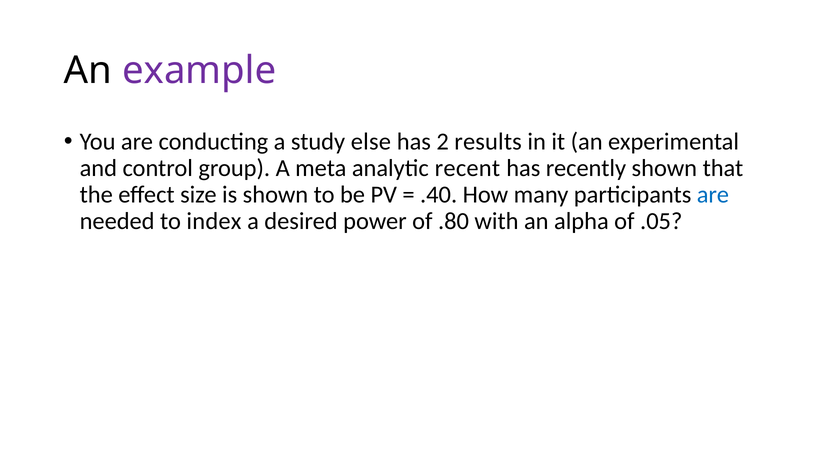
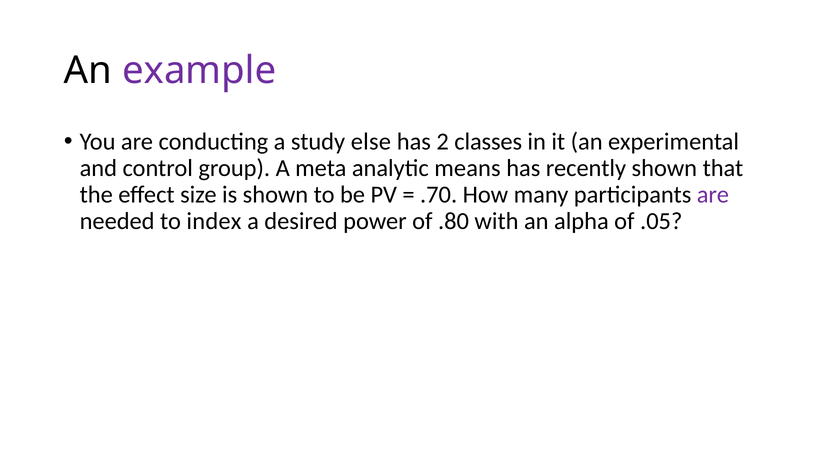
results: results -> classes (488, 142)
recent: recent -> means (467, 168)
.40: .40 -> .70 (439, 195)
are colour: blue -> purple (713, 195)
